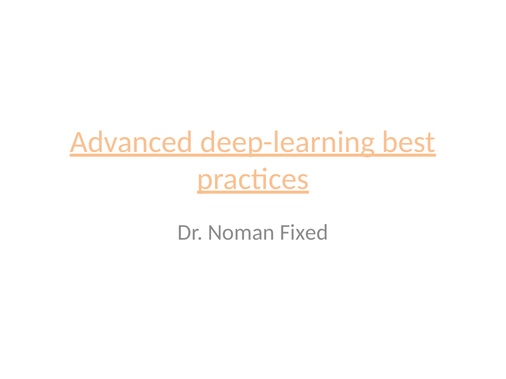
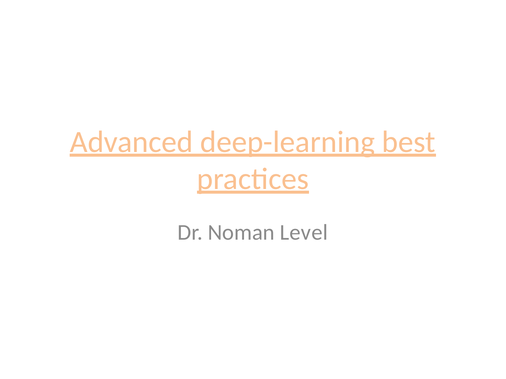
Fixed: Fixed -> Level (304, 233)
